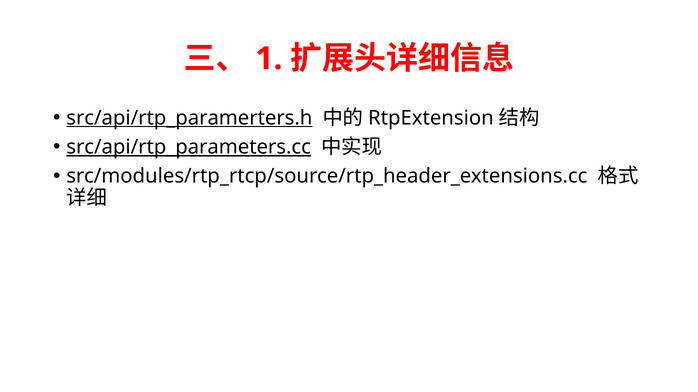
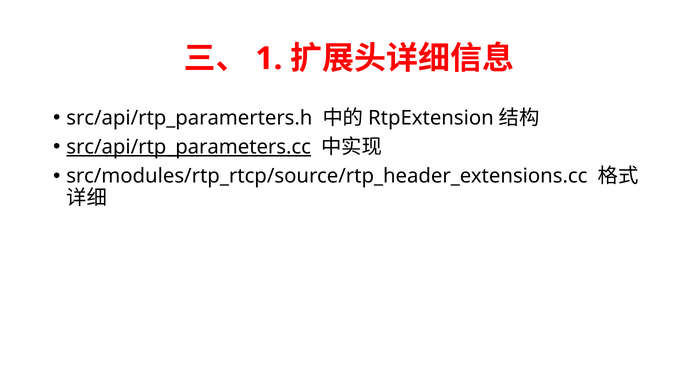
src/api/rtp_paramerters.h underline: present -> none (189, 118)
